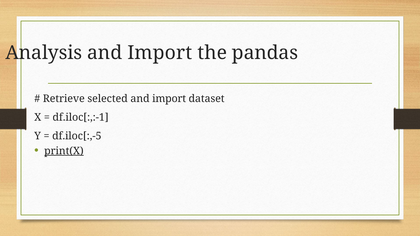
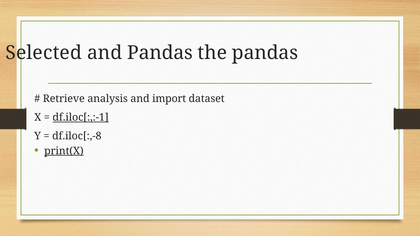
Analysis: Analysis -> Selected (44, 53)
Import: Import -> Pandas (160, 53)
selected: selected -> analysis (108, 99)
df.iloc[:,:-1 underline: none -> present (81, 118)
df.iloc[:,-5: df.iloc[:,-5 -> df.iloc[:,-8 (77, 136)
